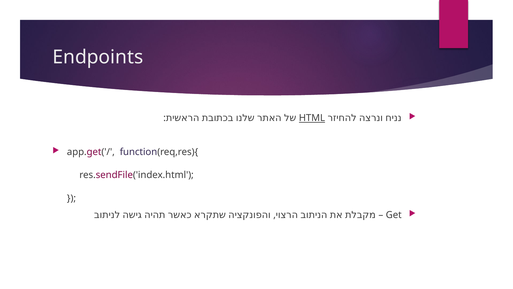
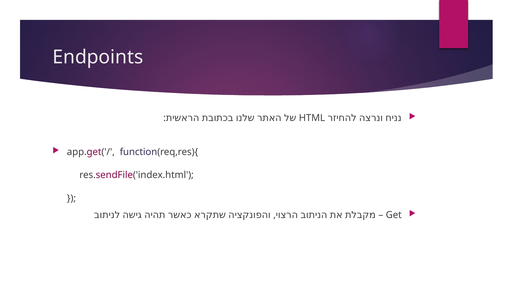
HTML underline: present -> none (312, 118)
